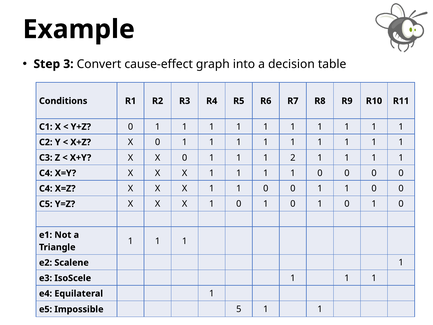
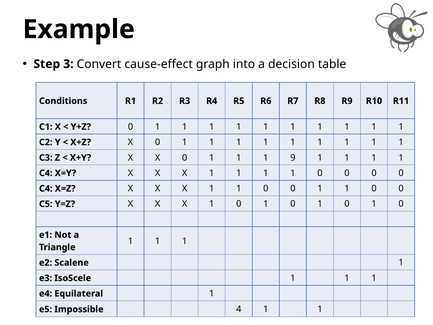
2: 2 -> 9 (293, 158)
5: 5 -> 4 (239, 309)
